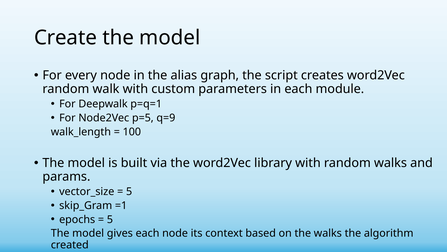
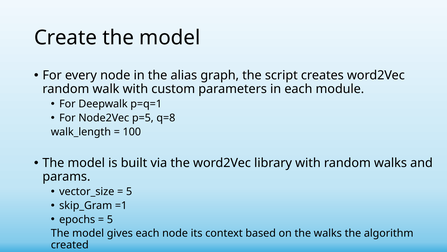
q=9: q=9 -> q=8 (166, 118)
